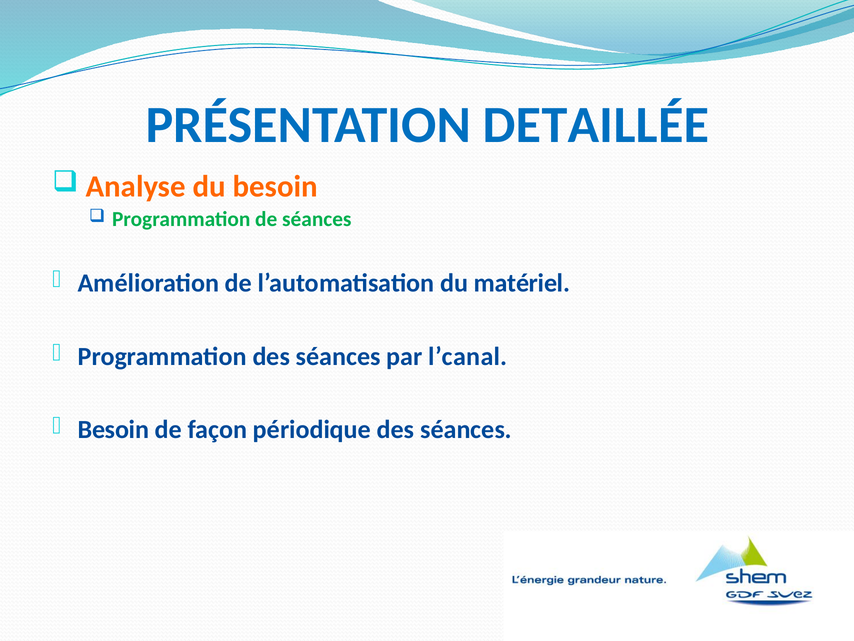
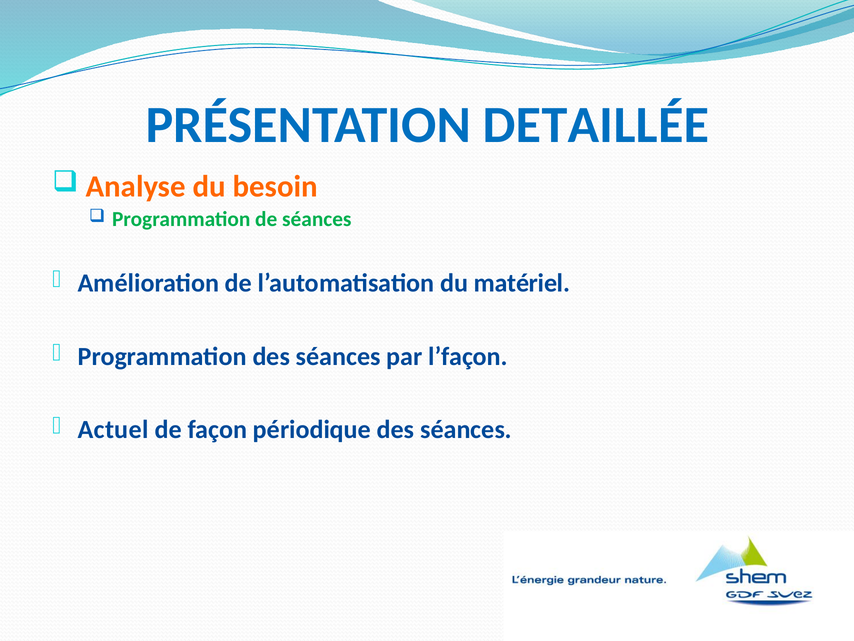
l’canal: l’canal -> l’façon (468, 356)
Besoin: Besoin -> Actuel (113, 429)
